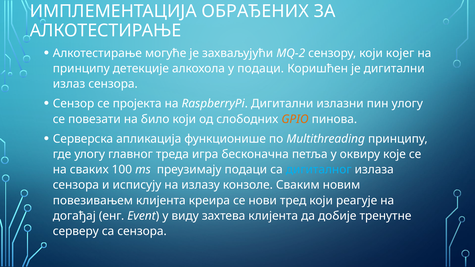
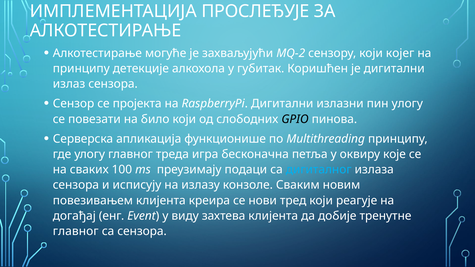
ОБРАЂЕНИХ: ОБРАЂЕНИХ -> ПРОСЛЕЂУЈЕ (255, 11)
у подаци: подаци -> губитак (261, 69)
GPIO colour: orange -> black (295, 119)
серверу: серверу -> главног (76, 231)
